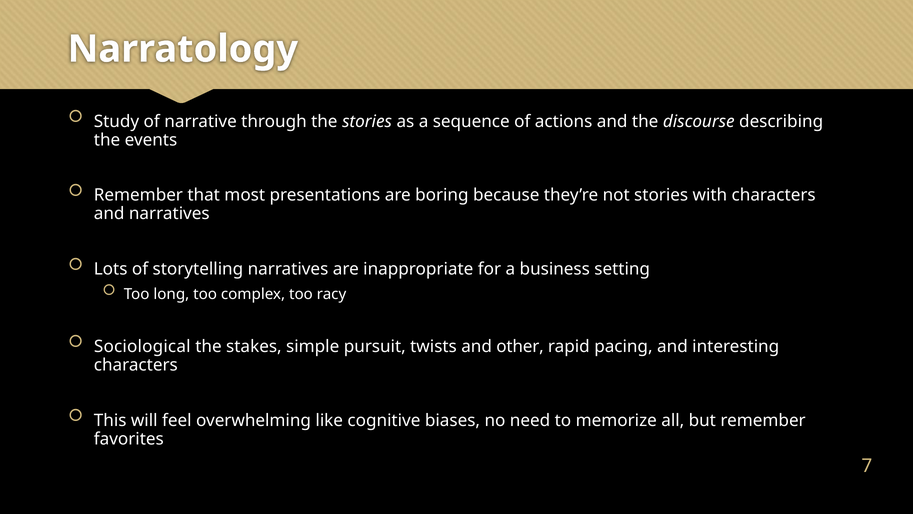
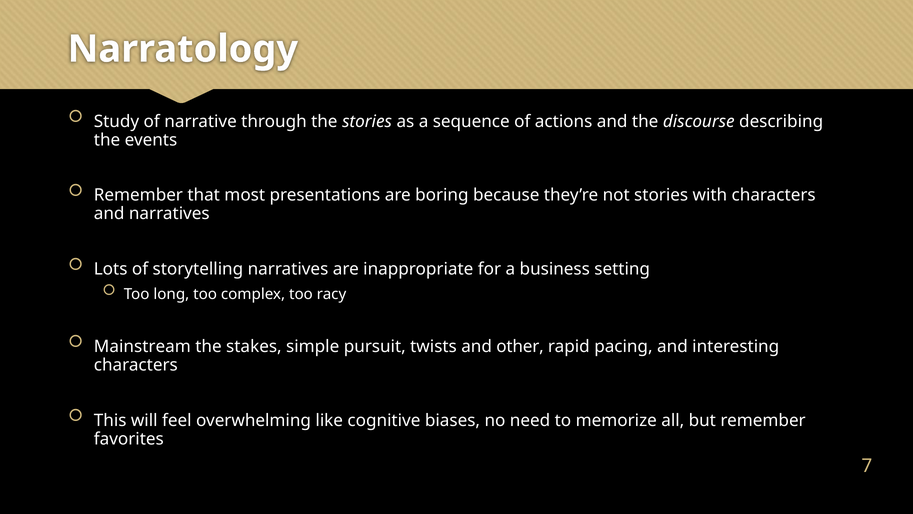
Sociological: Sociological -> Mainstream (142, 346)
